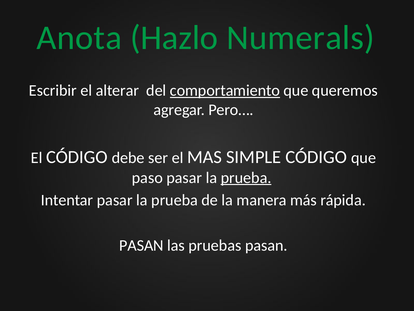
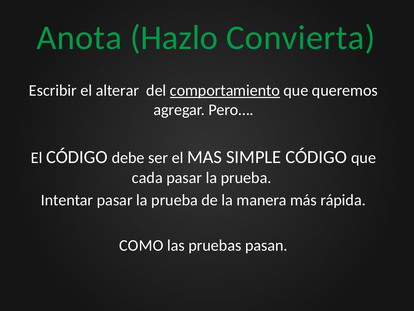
Numerals: Numerals -> Convierta (301, 38)
paso: paso -> cada (147, 177)
prueba underline: present -> none (246, 177)
PASAN: PASAN -> COMO (141, 245)
